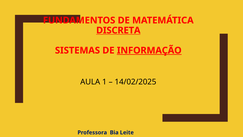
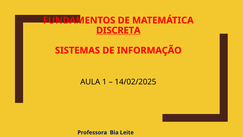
INFORMAÇÃO underline: present -> none (149, 50)
